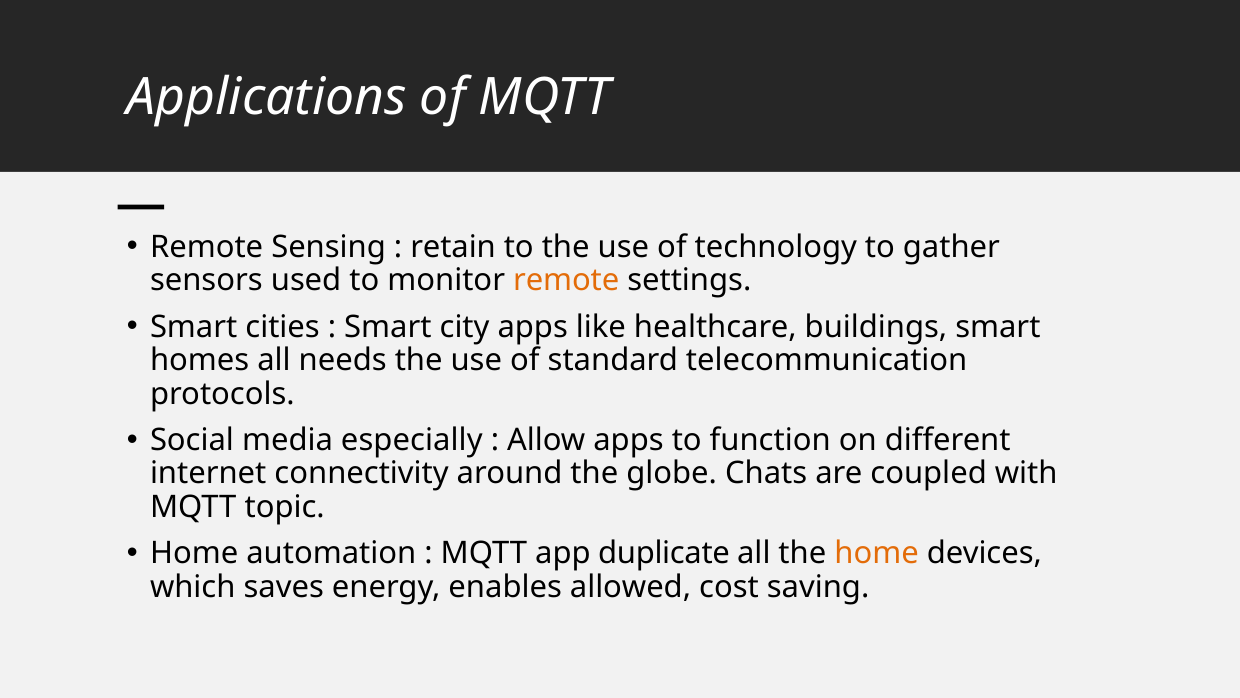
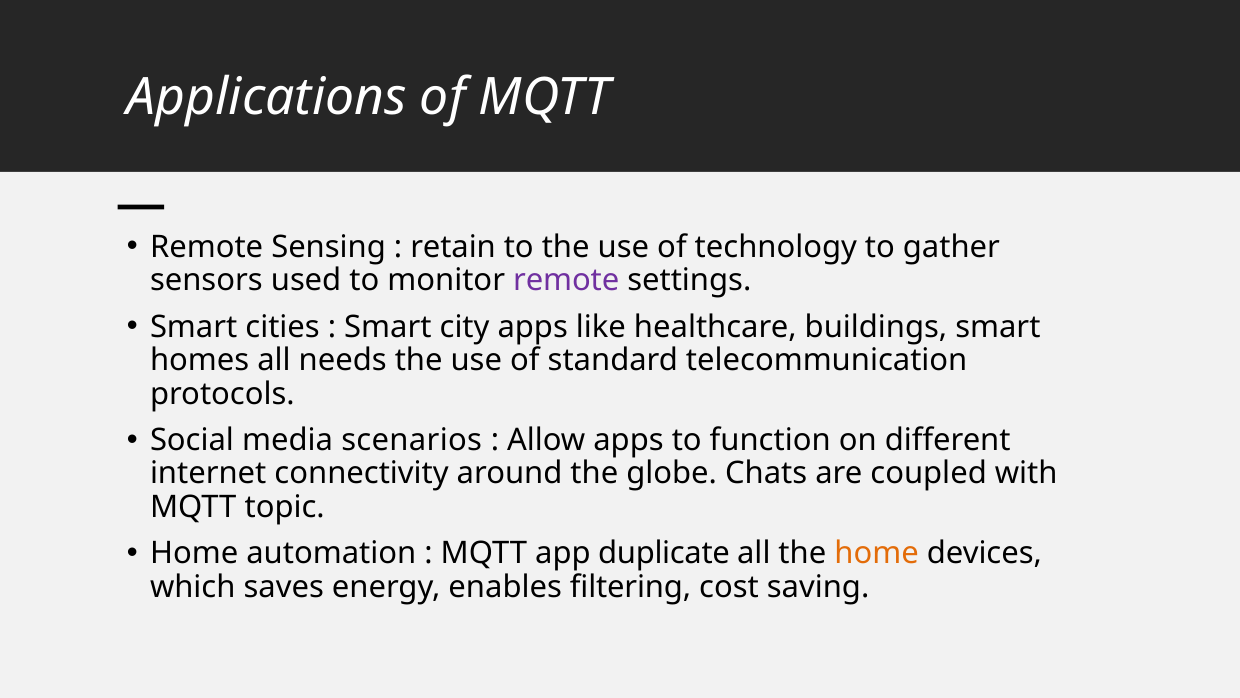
remote colour: orange -> purple (566, 280)
especially: especially -> scenarios (412, 440)
allowed: allowed -> filtering (631, 587)
